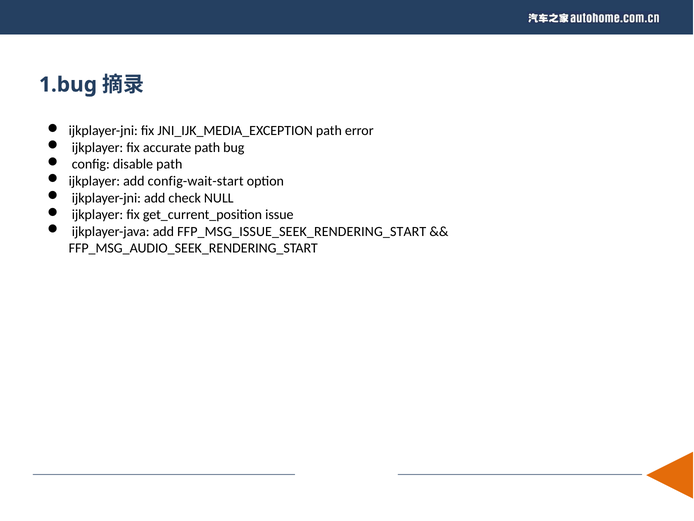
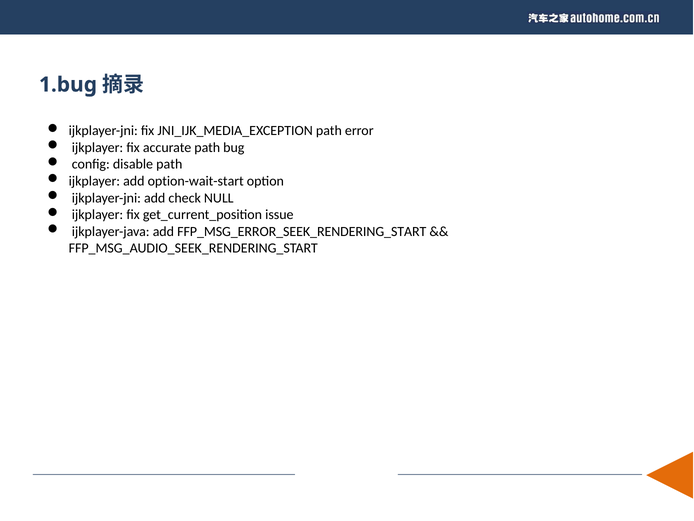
config-wait-start: config-wait-start -> option-wait-start (196, 181)
FFP_MSG_ISSUE_SEEK_RENDERING_START: FFP_MSG_ISSUE_SEEK_RENDERING_START -> FFP_MSG_ERROR_SEEK_RENDERING_START (302, 231)
